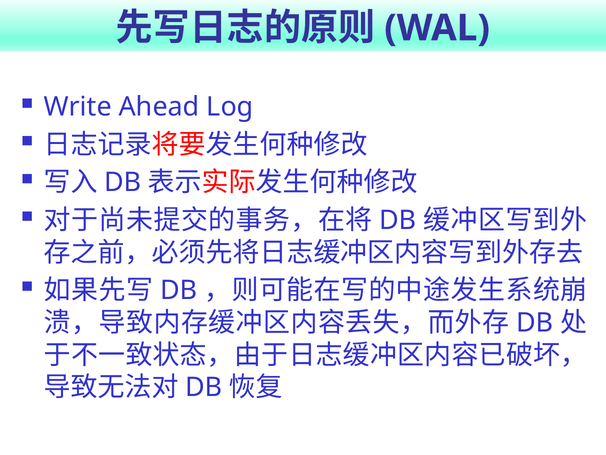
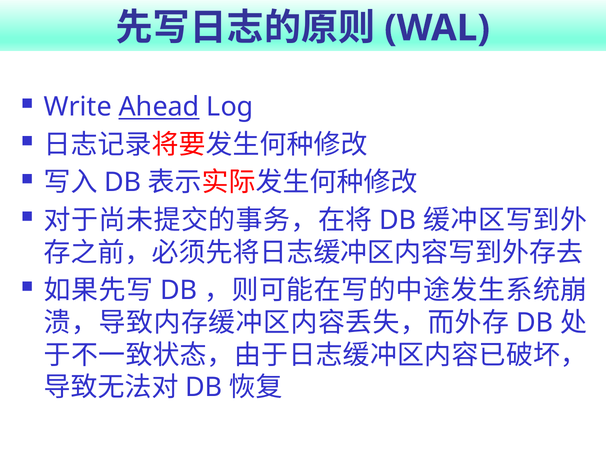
Ahead underline: none -> present (159, 107)
